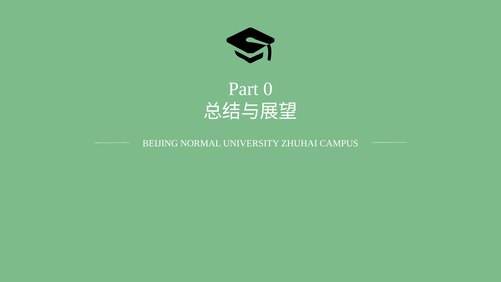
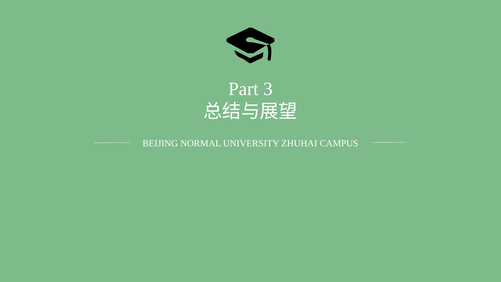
0: 0 -> 3 (268, 89)
